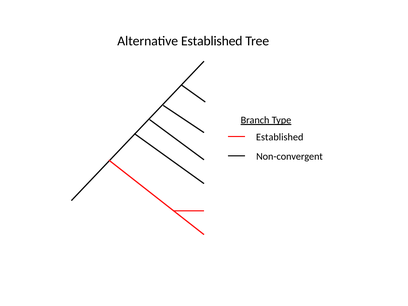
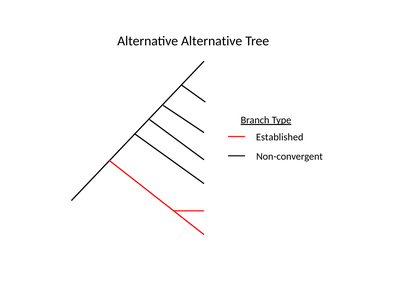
Alternative Established: Established -> Alternative (212, 41)
